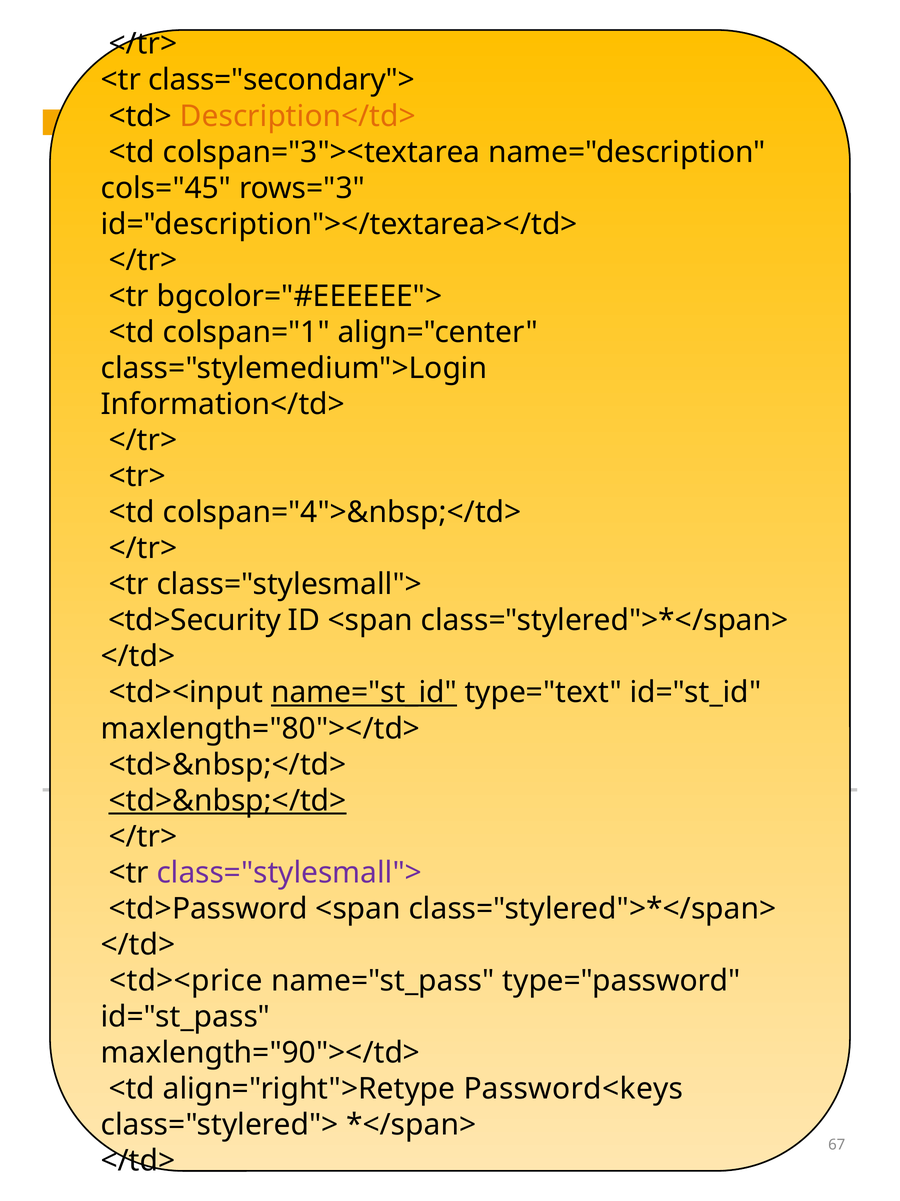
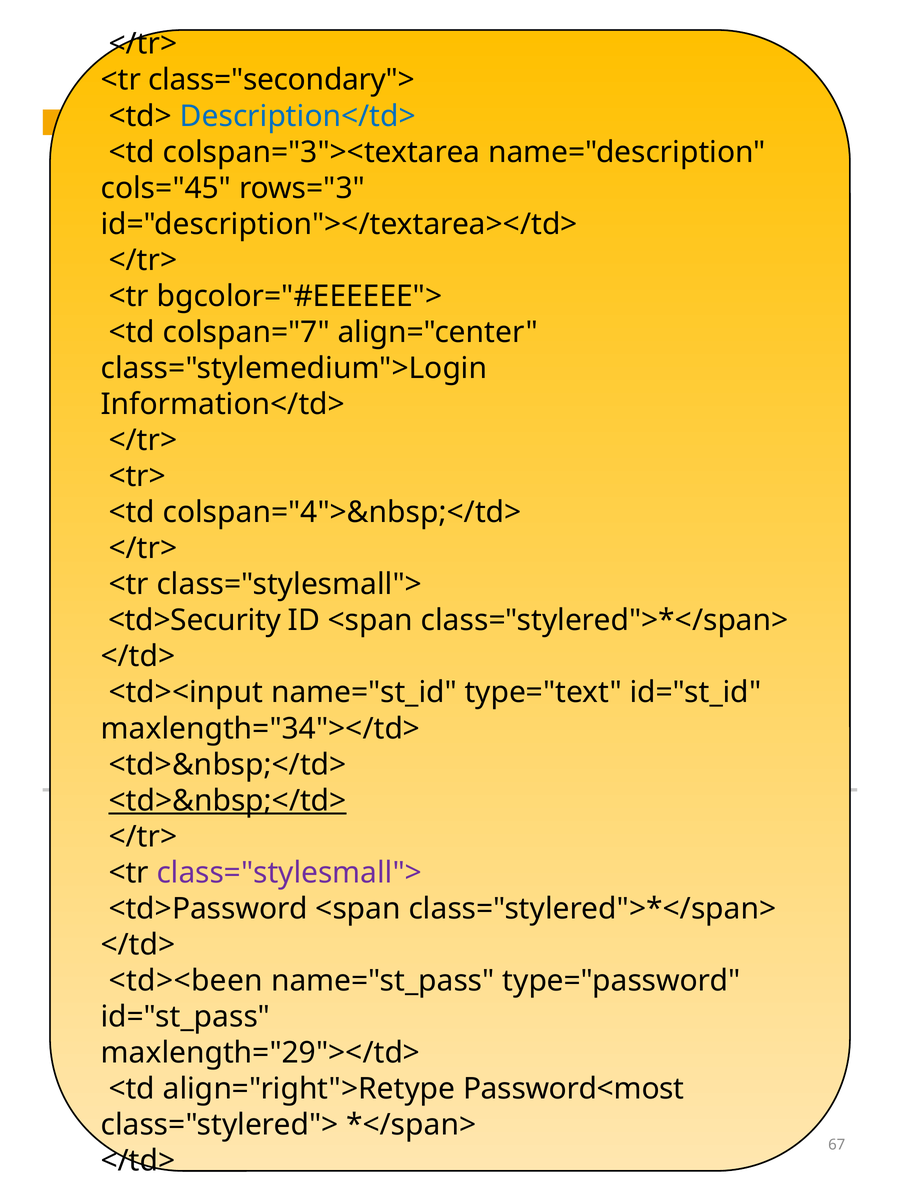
Description</td> colour: orange -> blue (298, 116)
colspan="1: colspan="1 -> colspan="7 (246, 332)
name="st_id underline: present -> none (364, 692)
maxlength="80"></td>: maxlength="80"></td> -> maxlength="34"></td> (260, 728)
<td><price: <td><price -> <td><been (186, 980)
maxlength="90"></td>: maxlength="90"></td> -> maxlength="29"></td> (260, 1052)
Password<keys: Password<keys -> Password<most (574, 1088)
